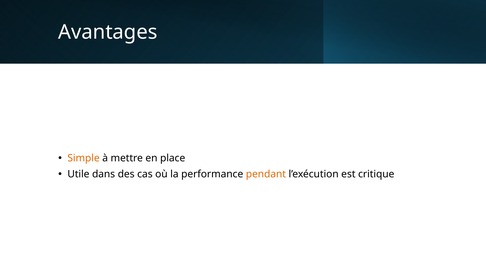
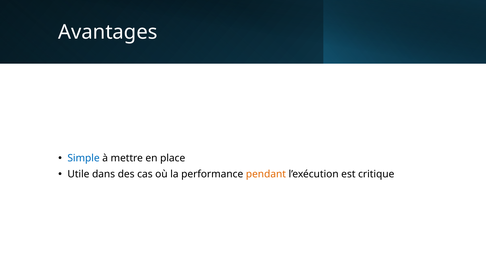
Simple colour: orange -> blue (84, 158)
